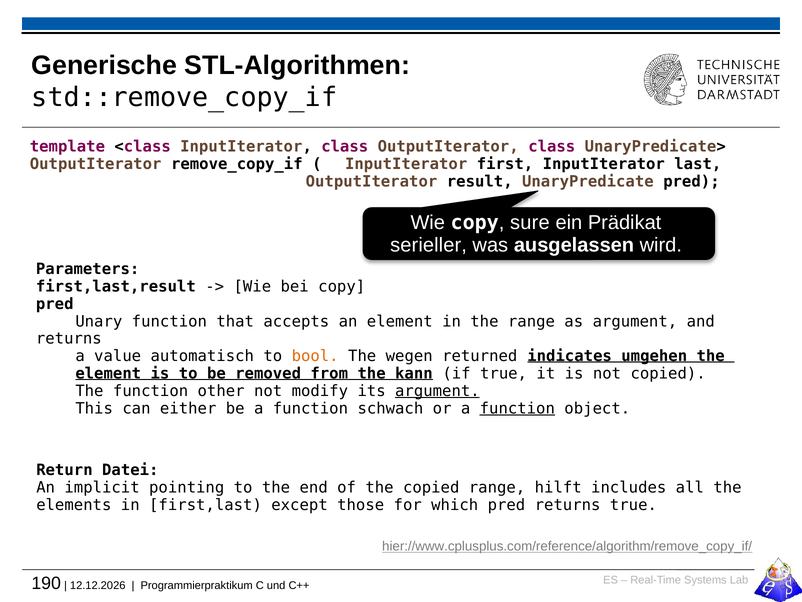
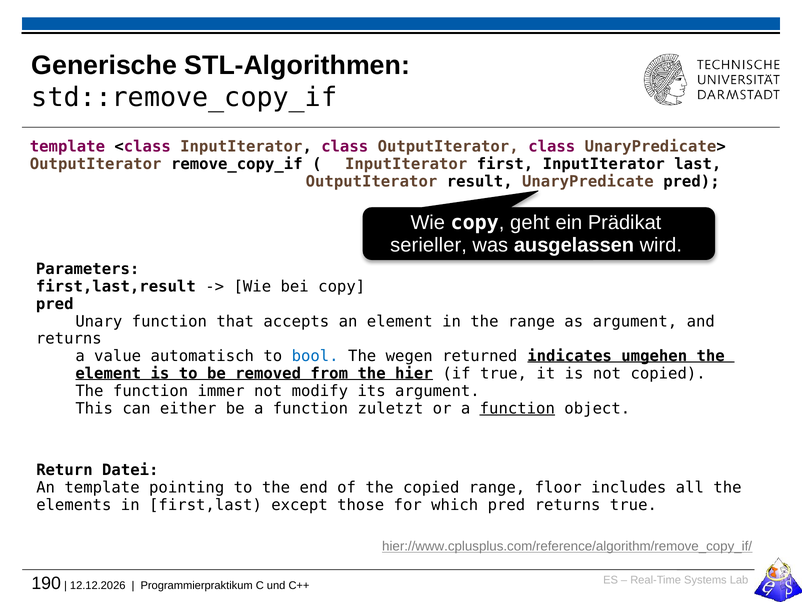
sure: sure -> geht (530, 222)
bool colour: orange -> blue (315, 356)
kann: kann -> hier (414, 373)
other: other -> immer (221, 391)
argument underline: present -> none (437, 391)
schwach: schwach -> zuletzt (390, 408)
An implicit: implicit -> template (102, 487)
hilft: hilft -> floor (558, 487)
